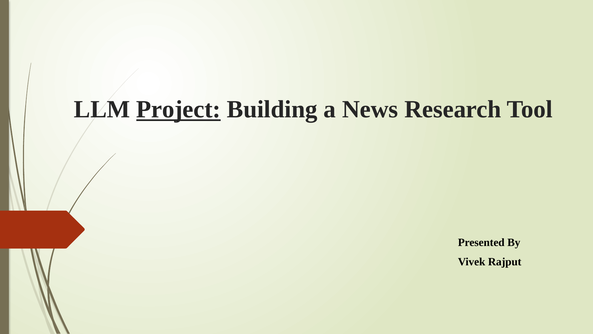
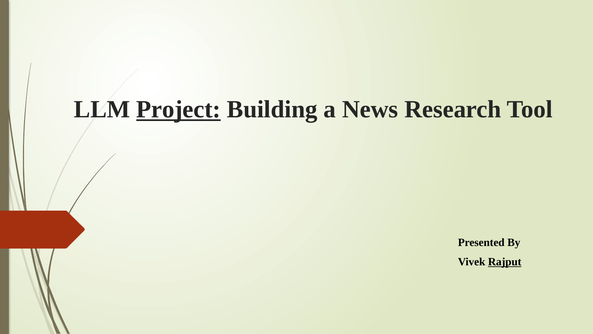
Rajput underline: none -> present (505, 262)
